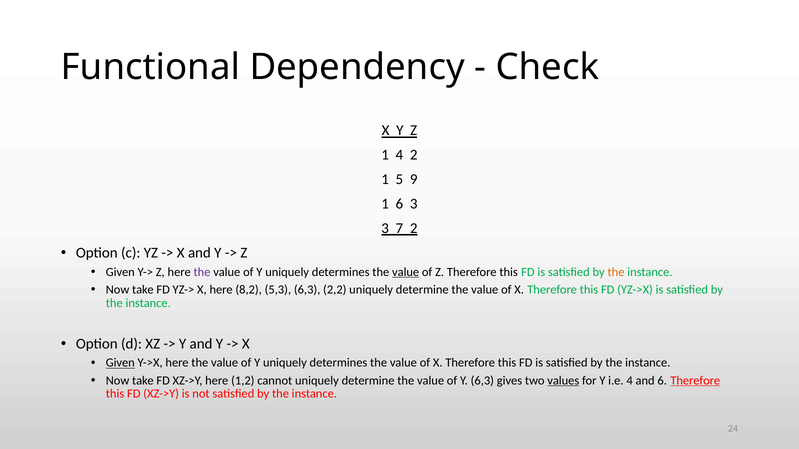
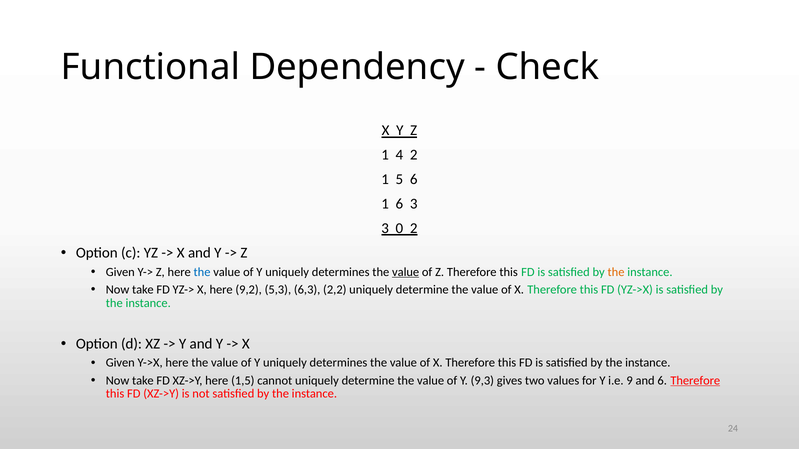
5 9: 9 -> 6 (414, 180)
7: 7 -> 0 (399, 229)
the colour: purple -> blue (202, 272)
8,2: 8,2 -> 9,2 (249, 290)
Given underline: present -> none (120, 363)
1,2: 1,2 -> 1,5 (243, 381)
Y 6,3: 6,3 -> 9,3 (482, 381)
values underline: present -> none (563, 381)
i.e 4: 4 -> 9 (630, 381)
